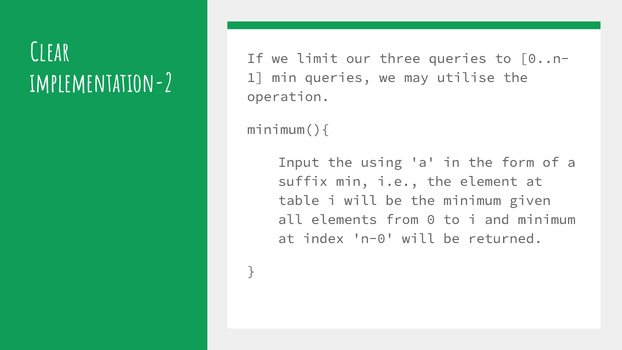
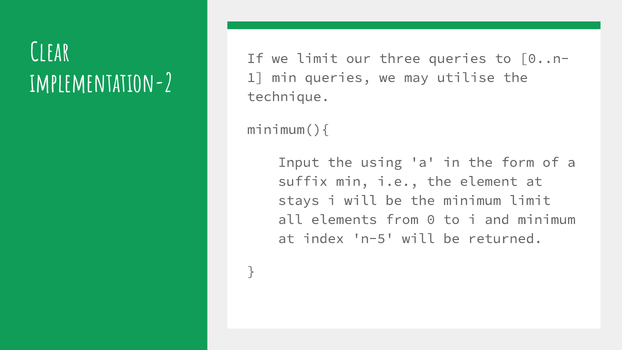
operation: operation -> technique (288, 96)
table: table -> stays (299, 200)
minimum given: given -> limit (530, 200)
n-0: n-0 -> n-5 (373, 238)
